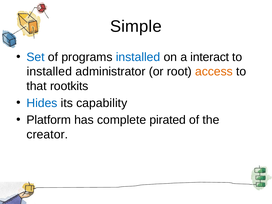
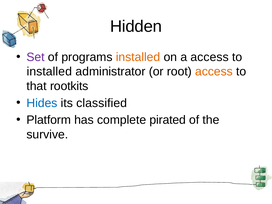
Simple: Simple -> Hidden (136, 26)
Set colour: blue -> purple (36, 57)
installed colour: blue -> orange (138, 57)
a interact: interact -> access (210, 57)
capability: capability -> classified (102, 103)
creator: creator -> survive (47, 134)
